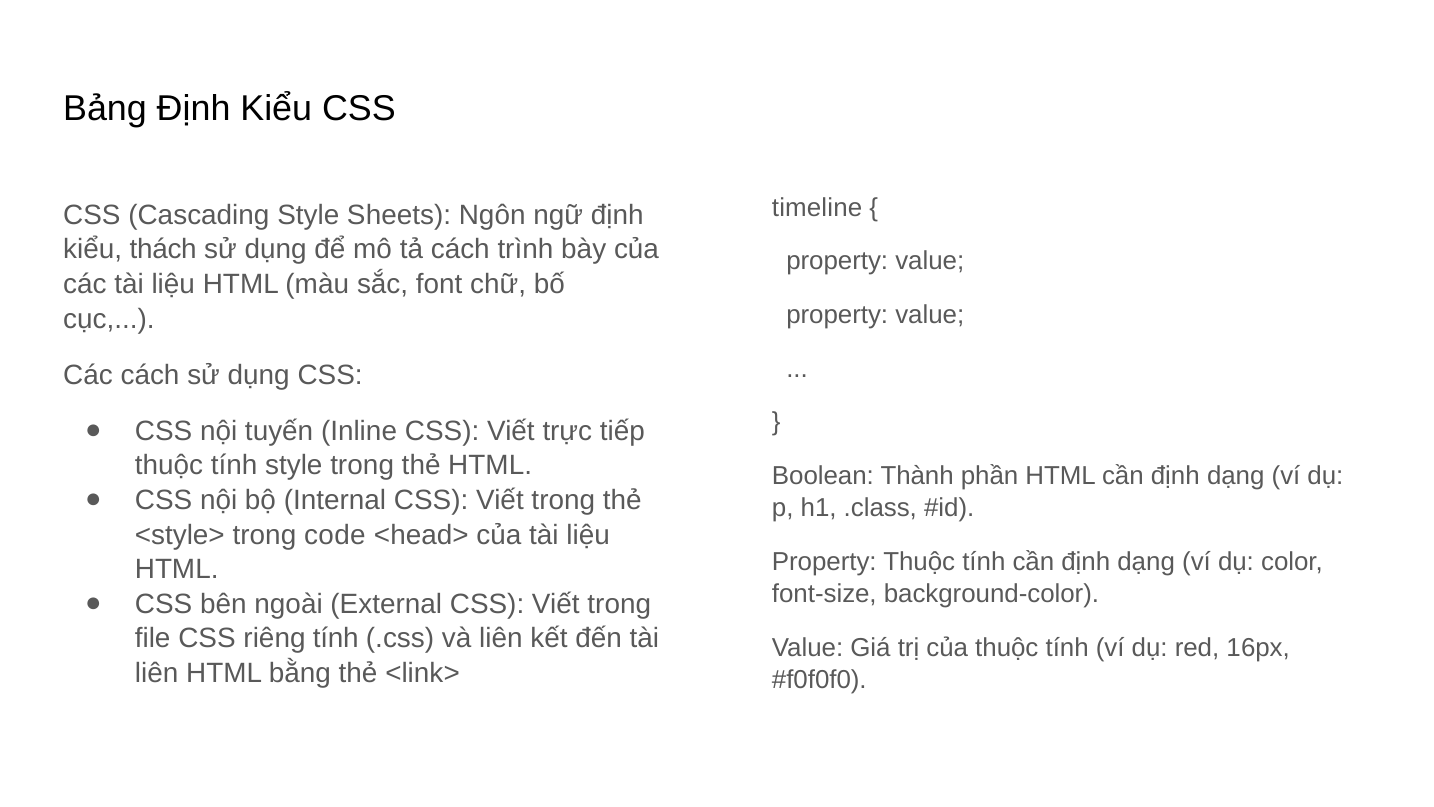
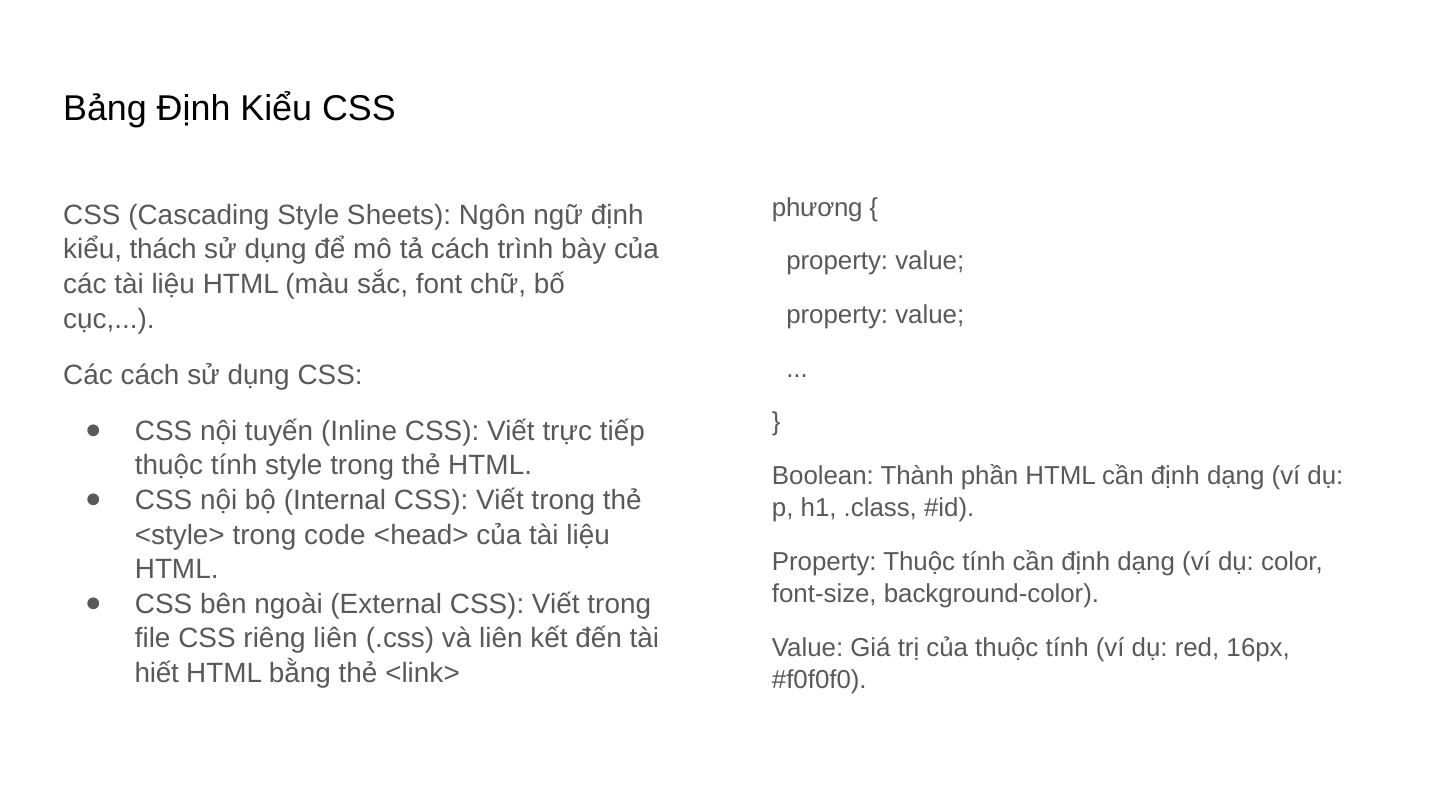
timeline: timeline -> phương (817, 208)
riêng tính: tính -> liên (335, 638)
liên: liên -> hiết (157, 673)
